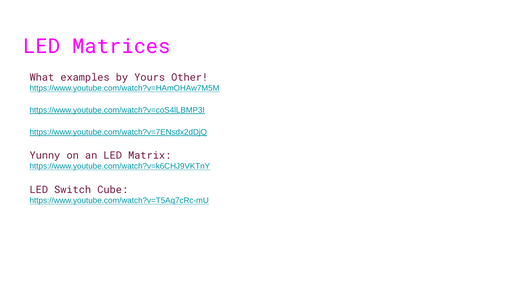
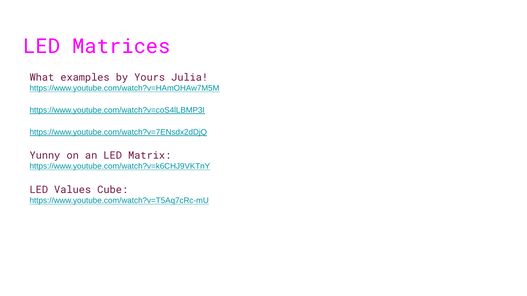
Other: Other -> Julia (190, 78)
Switch: Switch -> Values (73, 190)
